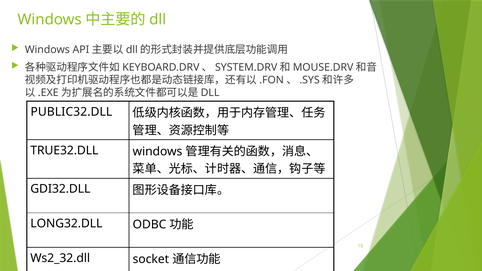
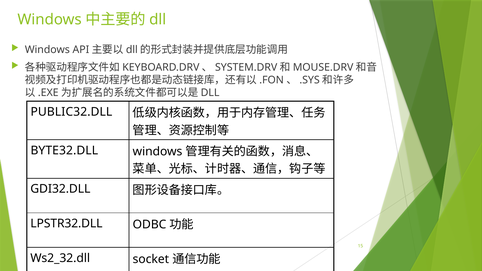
TRUE32.DLL: TRUE32.DLL -> BYTE32.DLL (64, 150)
LONG32.DLL: LONG32.DLL -> LPSTR32.DLL (66, 224)
